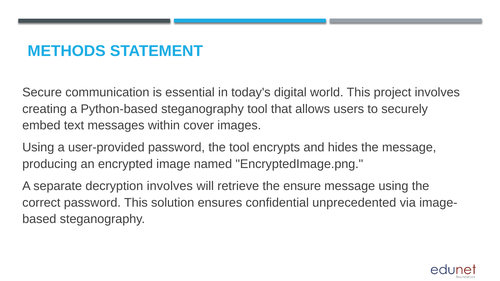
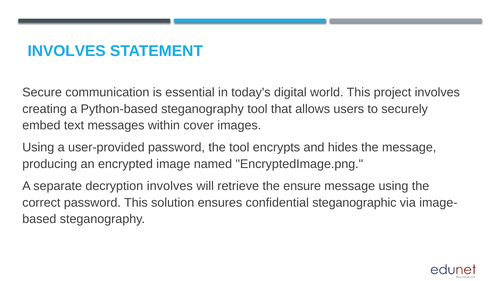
METHODS: METHODS -> INVOLVES (67, 51)
unprecedented: unprecedented -> steganographic (354, 203)
